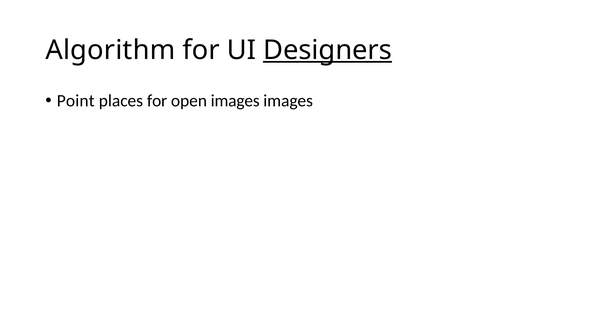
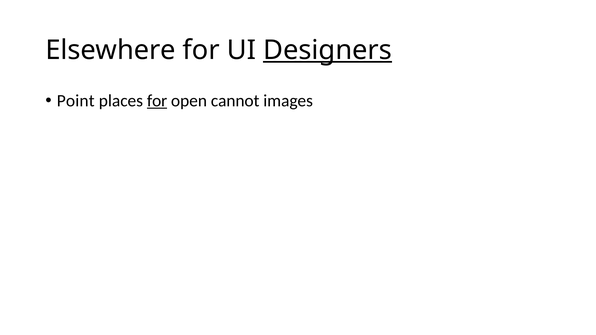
Algorithm: Algorithm -> Elsewhere (111, 50)
for underline: none -> present (157, 101)
open images: images -> cannot (235, 101)
